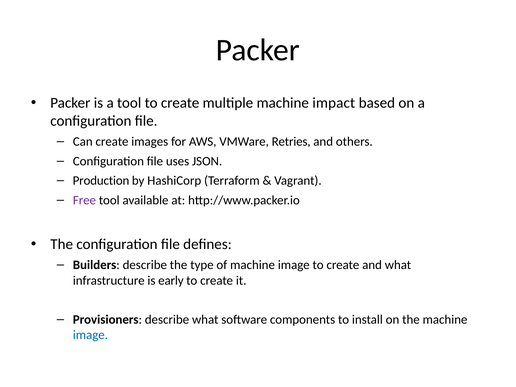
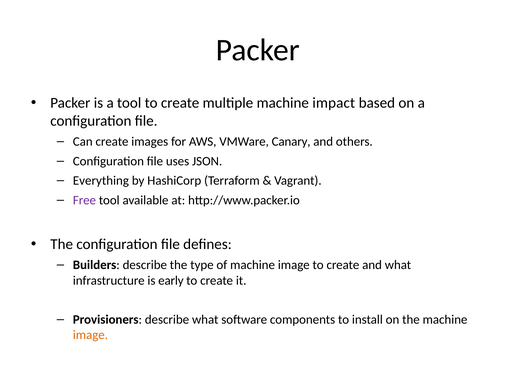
Retries: Retries -> Canary (291, 142)
Production: Production -> Everything (101, 181)
image colour: blue -> orange (90, 335)
